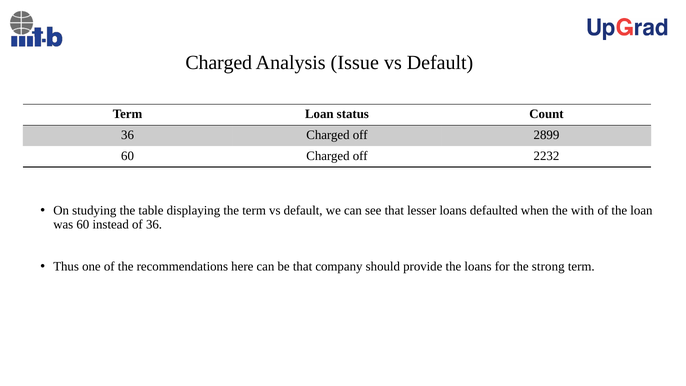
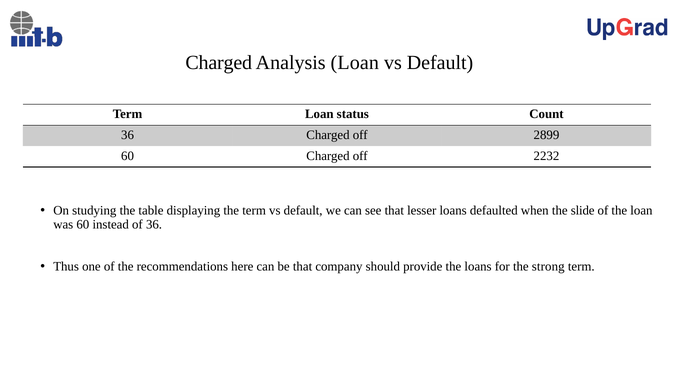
Analysis Issue: Issue -> Loan (355, 63)
with: with -> slide (583, 210)
